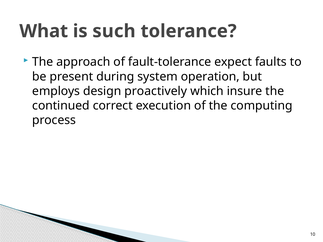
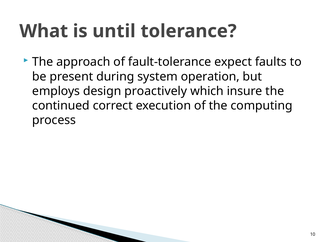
such: such -> until (114, 31)
